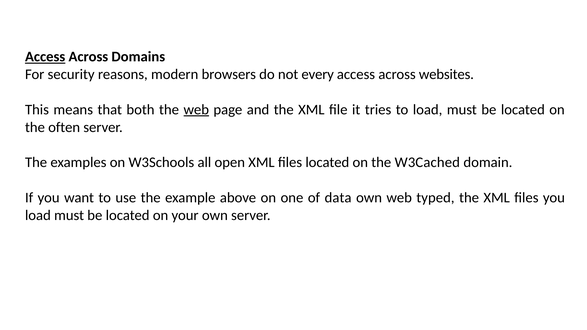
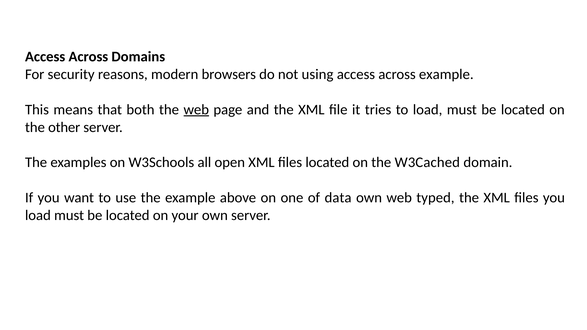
Access underline: present -> none (45, 57)
every: every -> using (318, 74)
across websites: websites -> example (446, 74)
often: often -> other (64, 127)
